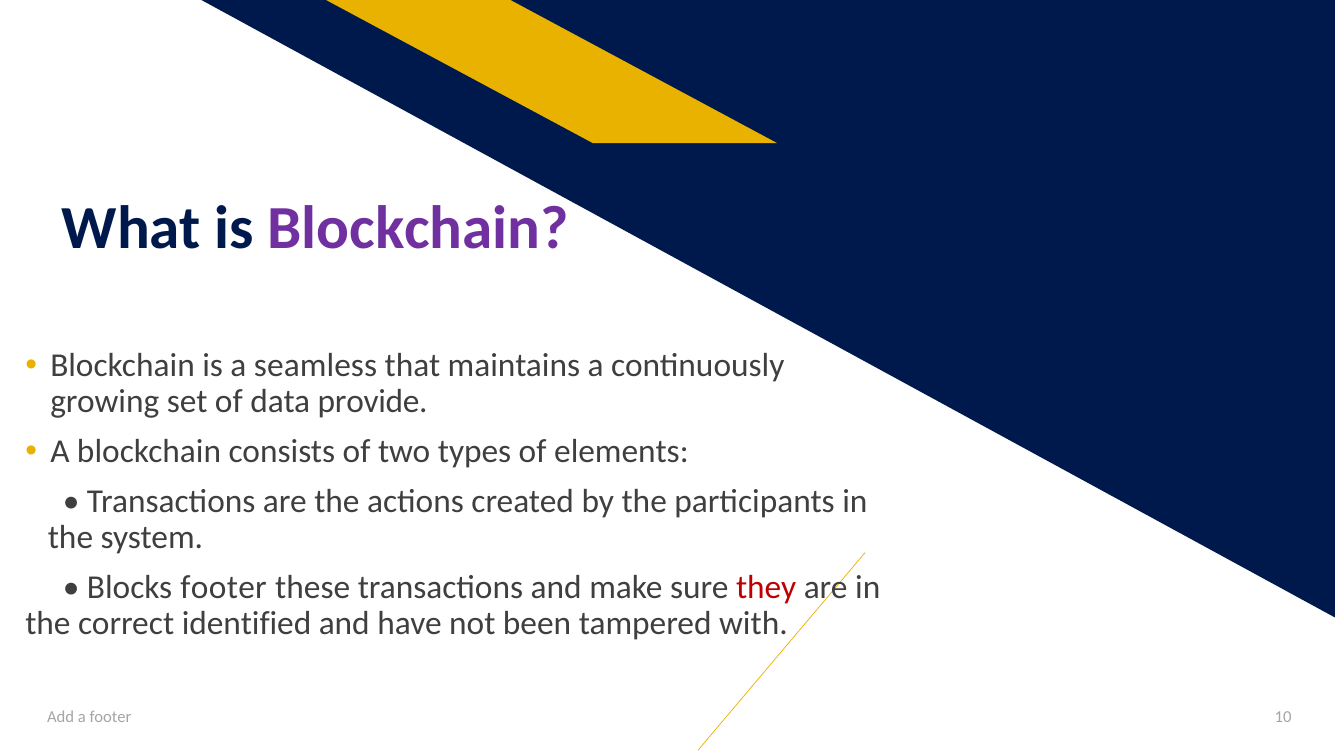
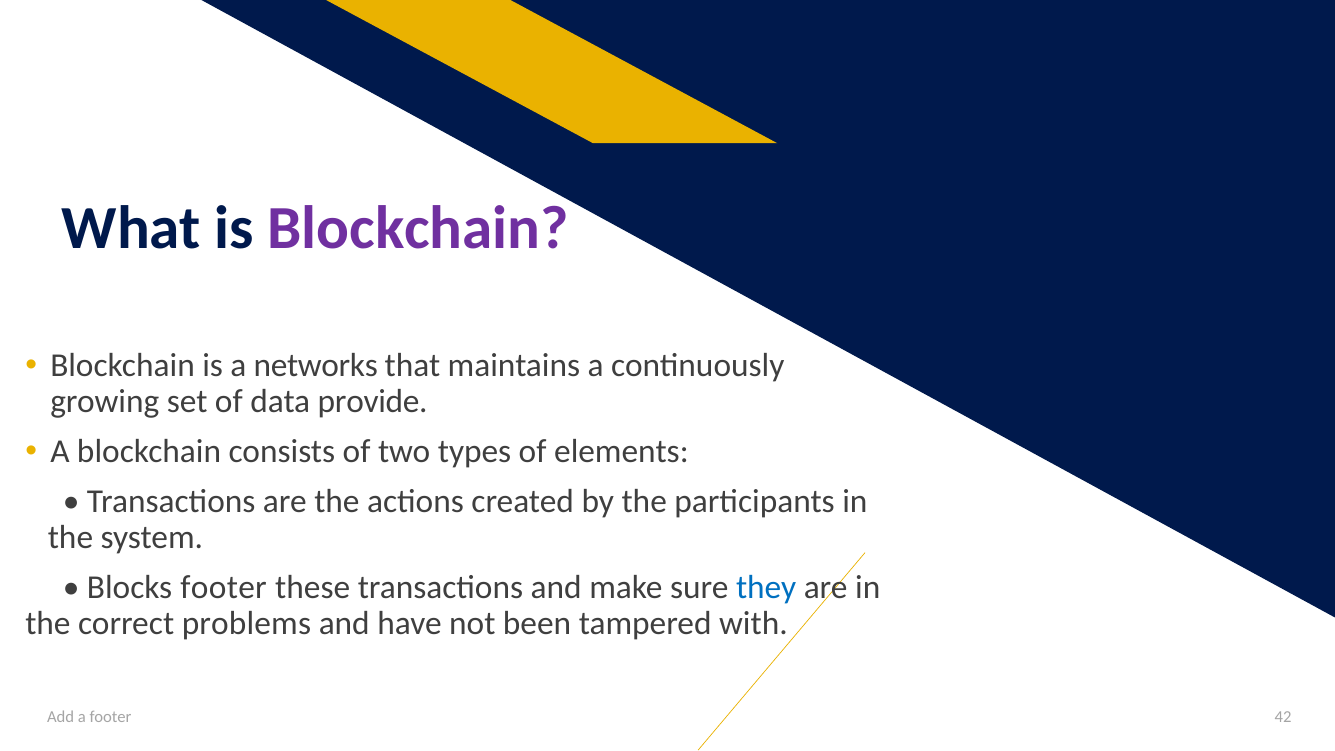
seamless: seamless -> networks (316, 365)
they colour: red -> blue (766, 587)
identified: identified -> problems (246, 623)
10: 10 -> 42 (1283, 717)
